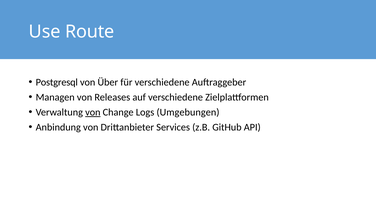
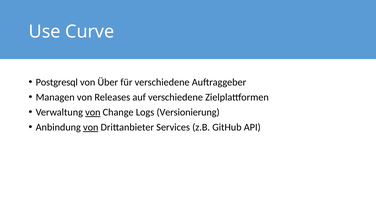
Route: Route -> Curve (90, 32)
Umgebungen: Umgebungen -> Versionierung (188, 112)
von underline: none -> present (91, 127)
